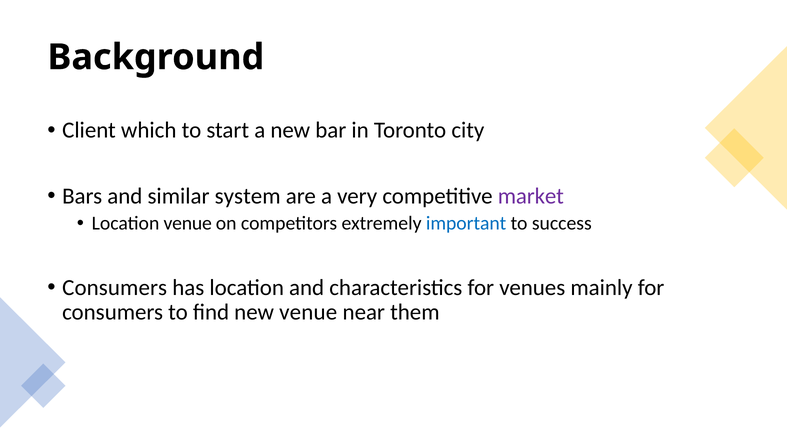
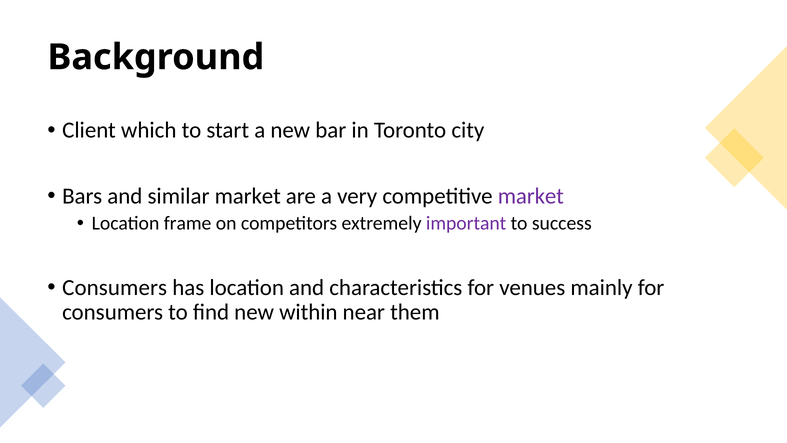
similar system: system -> market (248, 196)
Location venue: venue -> frame (188, 223)
important colour: blue -> purple (466, 223)
new venue: venue -> within (308, 312)
